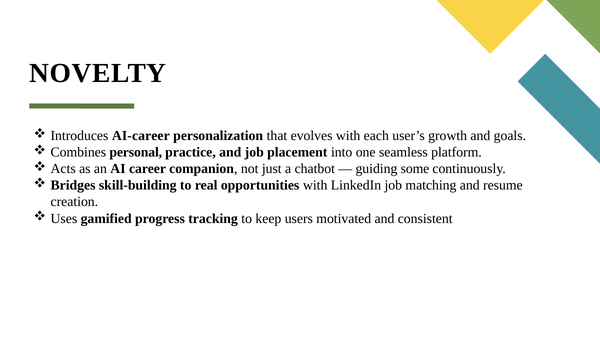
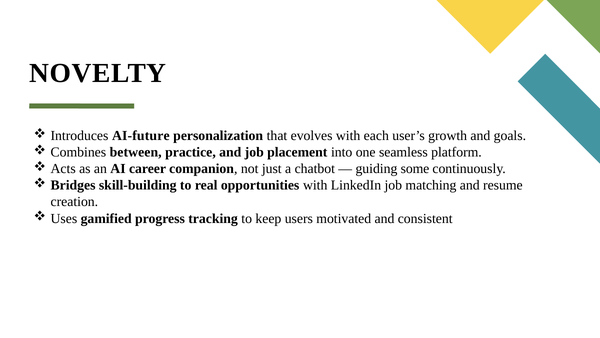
AI-career: AI-career -> AI-future (141, 136)
personal: personal -> between (136, 152)
